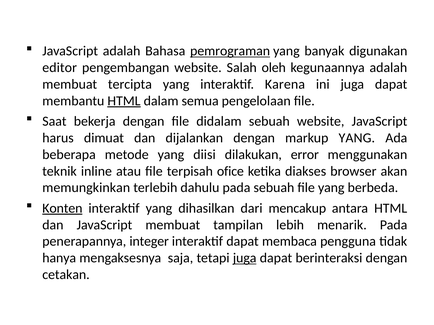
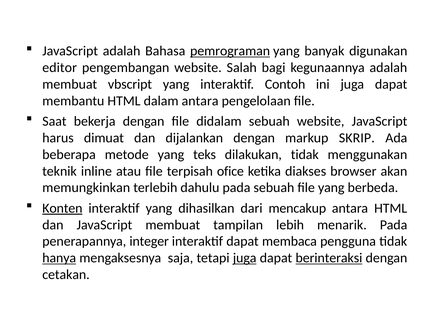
oleh: oleh -> bagi (274, 68)
tercipta: tercipta -> vbscript (130, 84)
Karena: Karena -> Contoh (285, 84)
HTML underline: present -> none (124, 101)
dalam semua: semua -> antara (200, 101)
markup YANG: YANG -> SKRIP (357, 138)
diisi: diisi -> teks (205, 155)
dilakukan error: error -> tidak (305, 155)
hanya underline: none -> present (59, 258)
berinteraksi underline: none -> present (329, 258)
